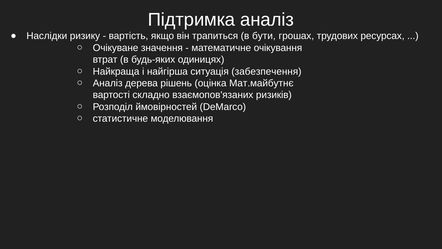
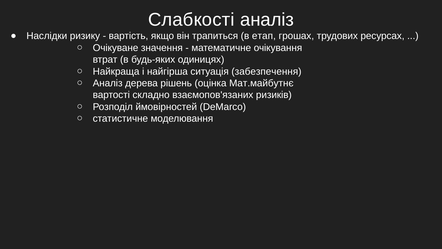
Підтримка: Підтримка -> Слабкості (191, 20)
бути: бути -> етап (264, 36)
